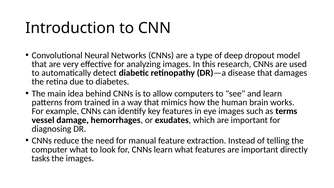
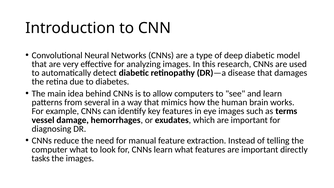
deep dropout: dropout -> diabetic (260, 55)
trained: trained -> several (97, 102)
